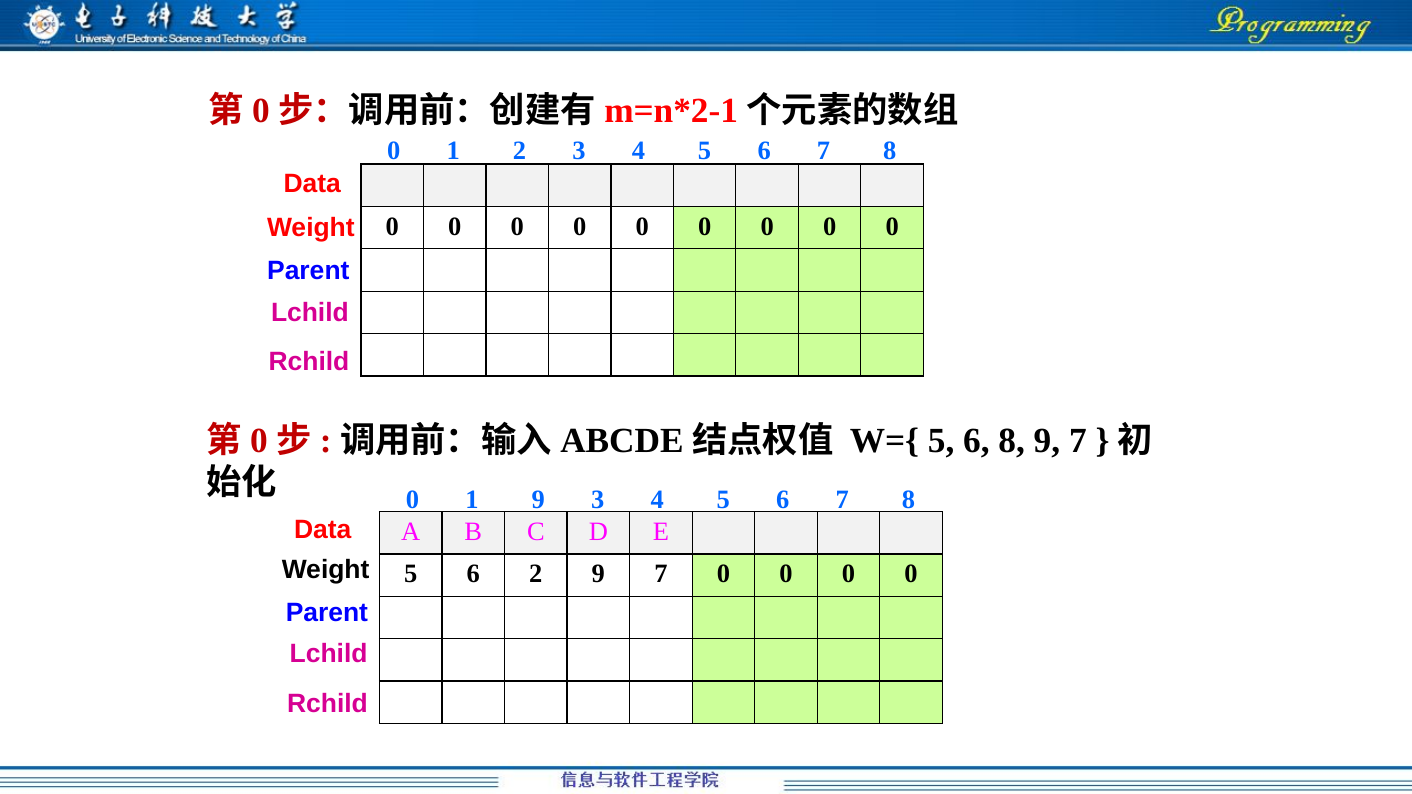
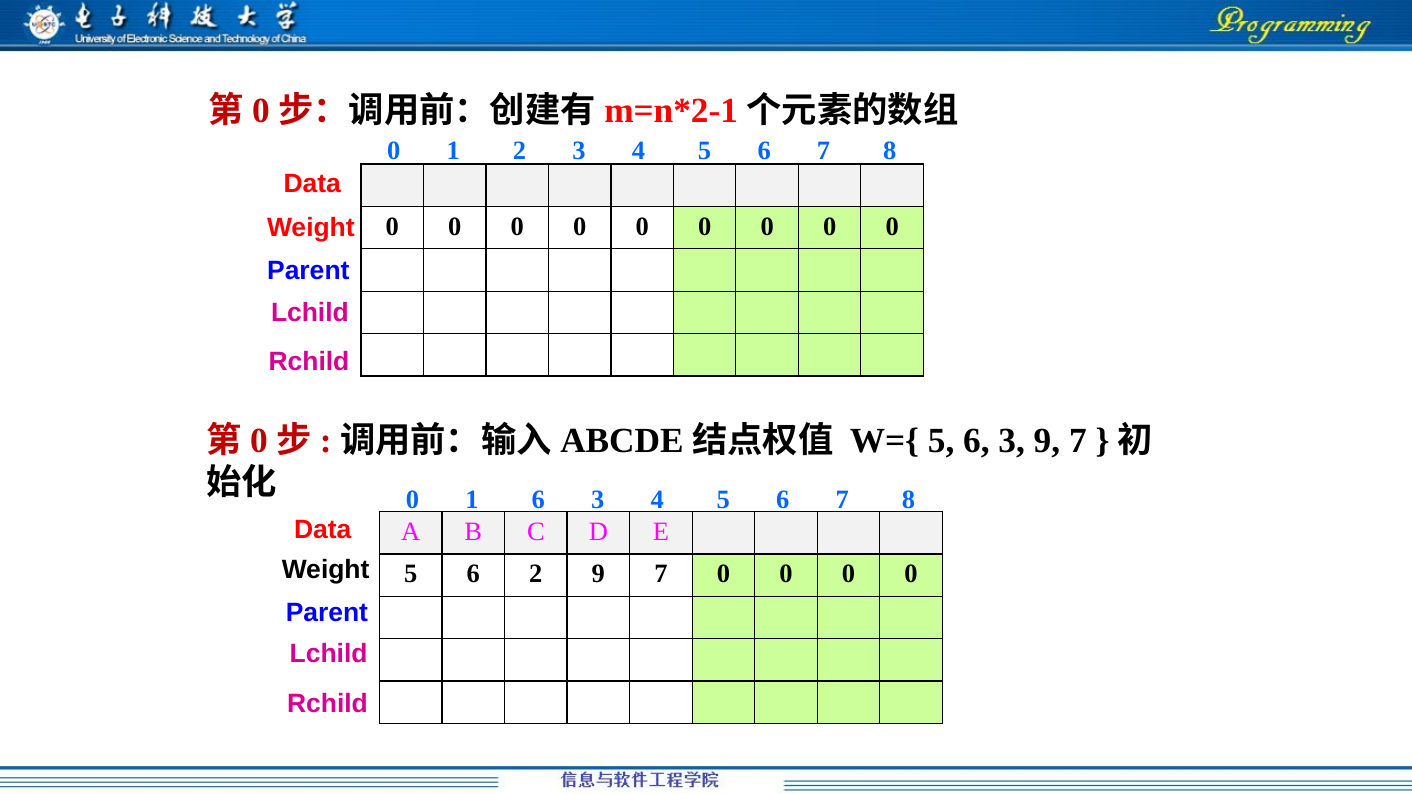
5 6 8: 8 -> 3 (1012, 441)
1 9: 9 -> 6 (538, 500)
